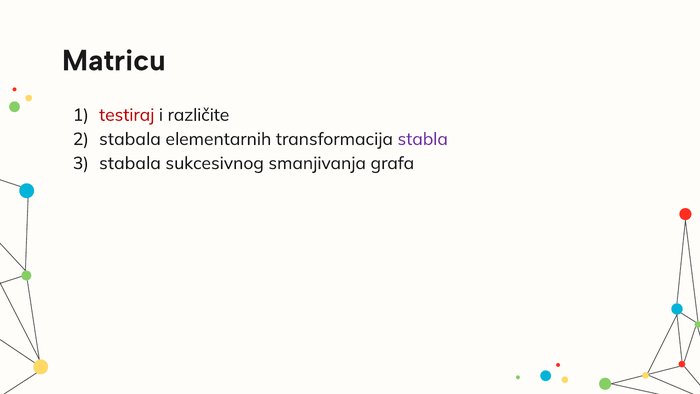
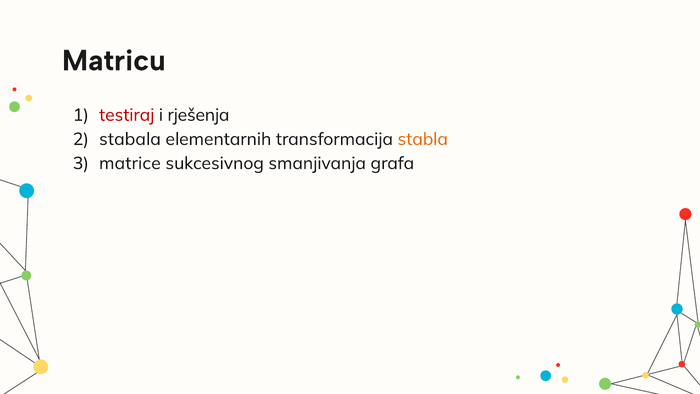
različite: različite -> rješenja (198, 115)
stabla colour: purple -> orange (423, 139)
stabala: stabala -> matrice (130, 163)
